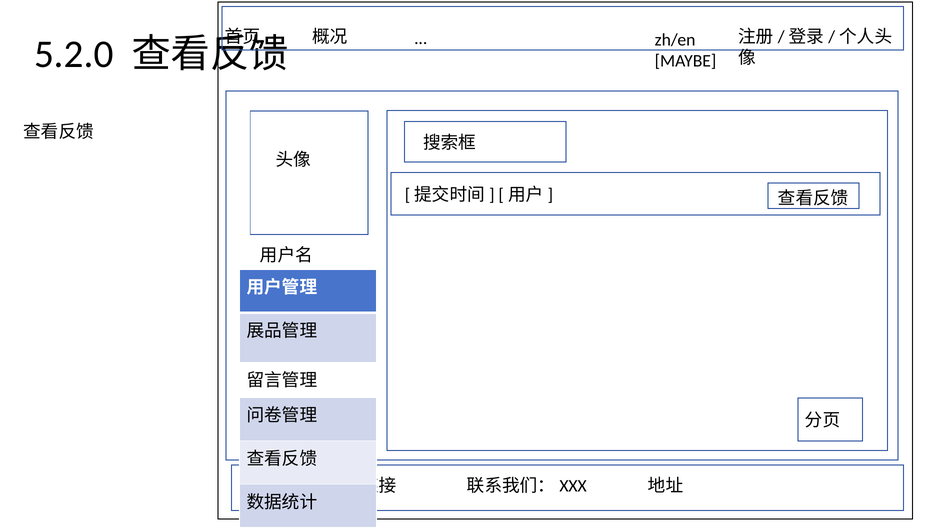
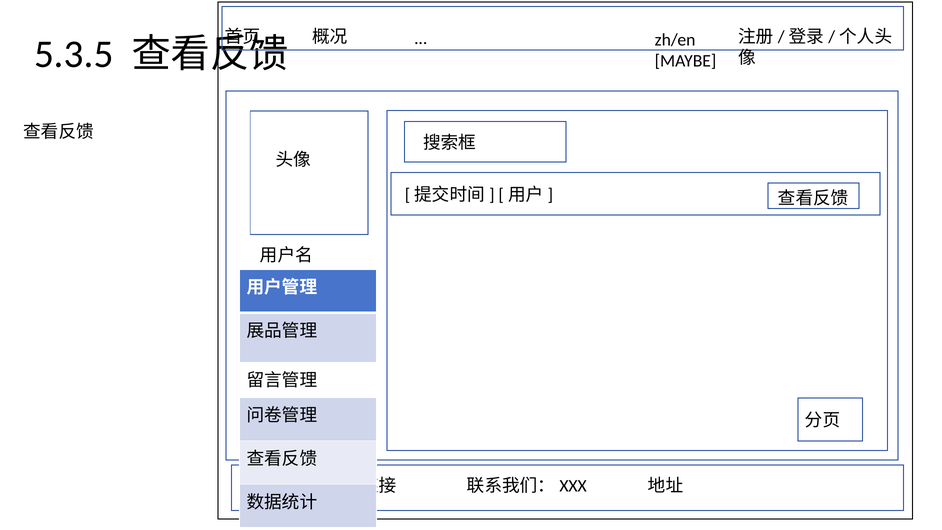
5.2.0: 5.2.0 -> 5.3.5 (74, 54)
